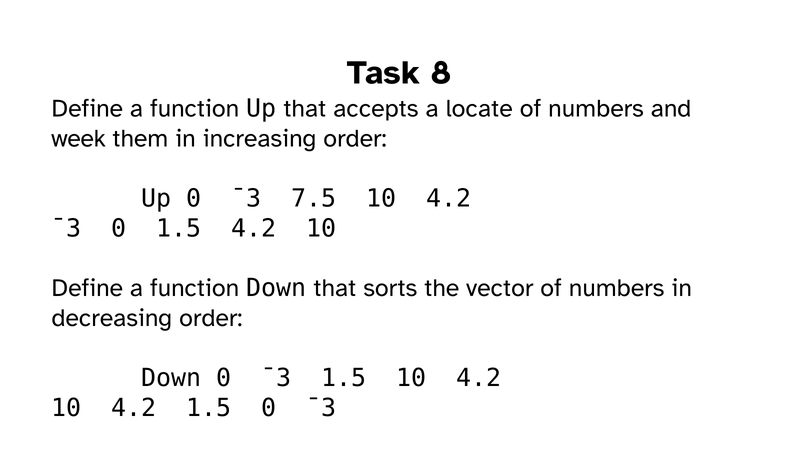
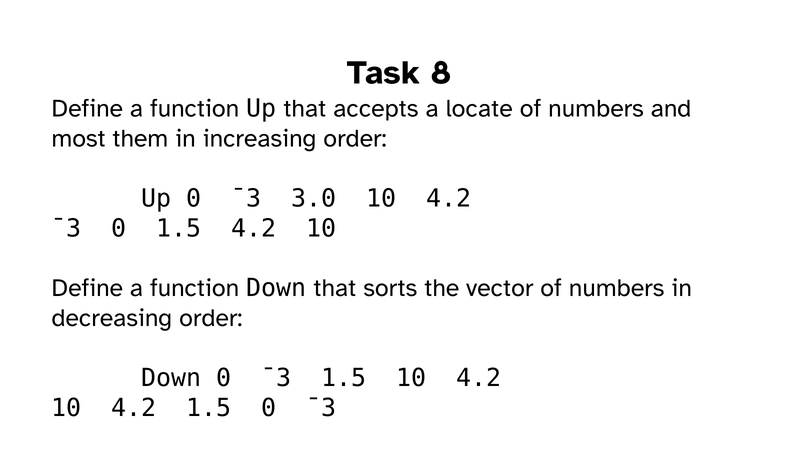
week: week -> most (79, 138)
7.5: 7.5 -> 3.0 (314, 198)
